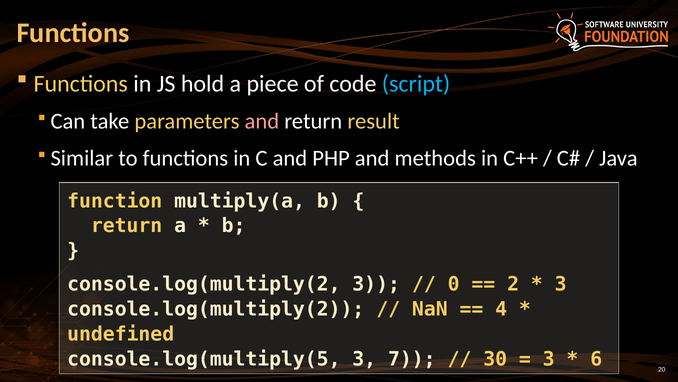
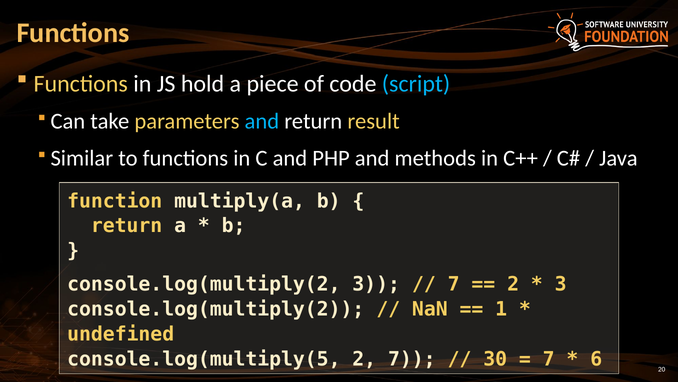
and colour: pink -> light blue (262, 121)
0: 0 -> 7 (454, 284)
4: 4 -> 1 (501, 309)
console.log(multiply(5 3: 3 -> 2 (364, 359)
3: 3 -> 7 (549, 359)
